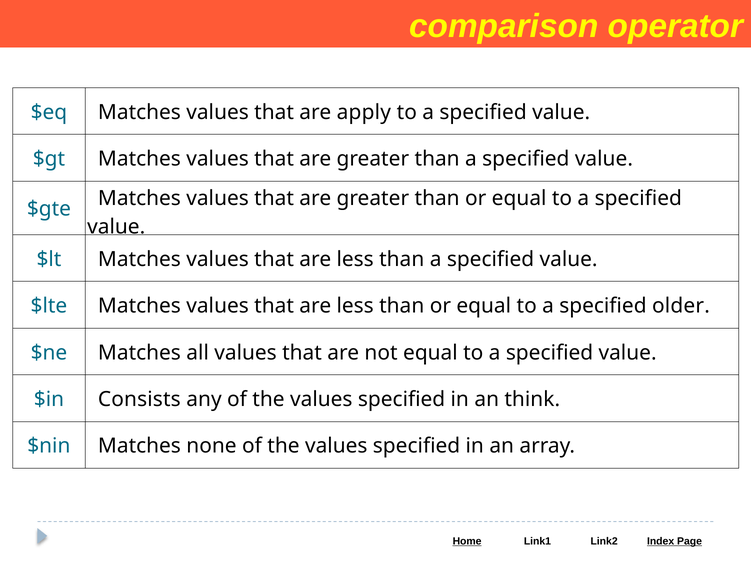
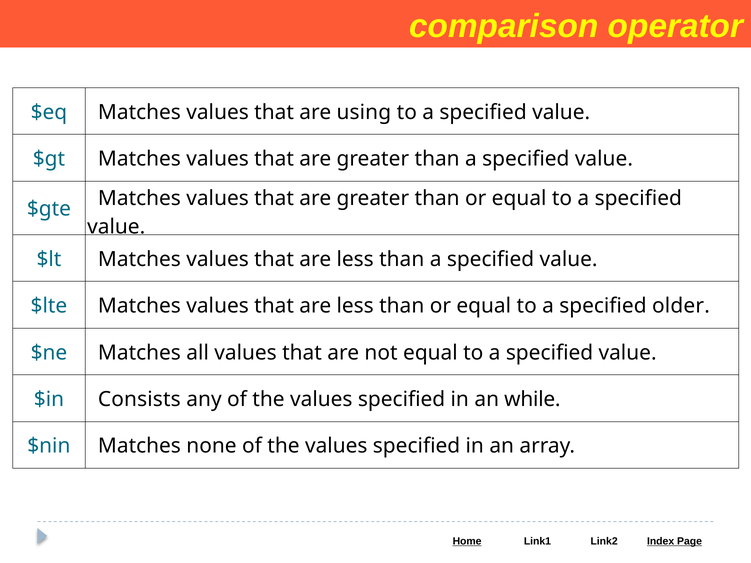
apply: apply -> using (364, 112)
think: think -> while (532, 400)
